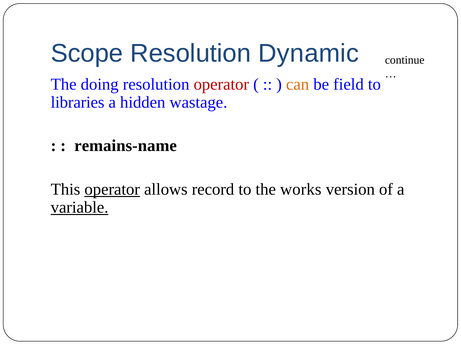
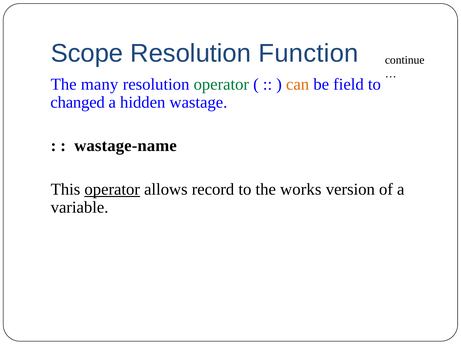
Dynamic: Dynamic -> Function (309, 53)
doing: doing -> many (100, 84)
operator colour: red -> green (221, 84)
libraries: libraries -> changed (78, 102)
remains-name: remains-name -> wastage-name (126, 146)
variable underline: present -> none (80, 207)
